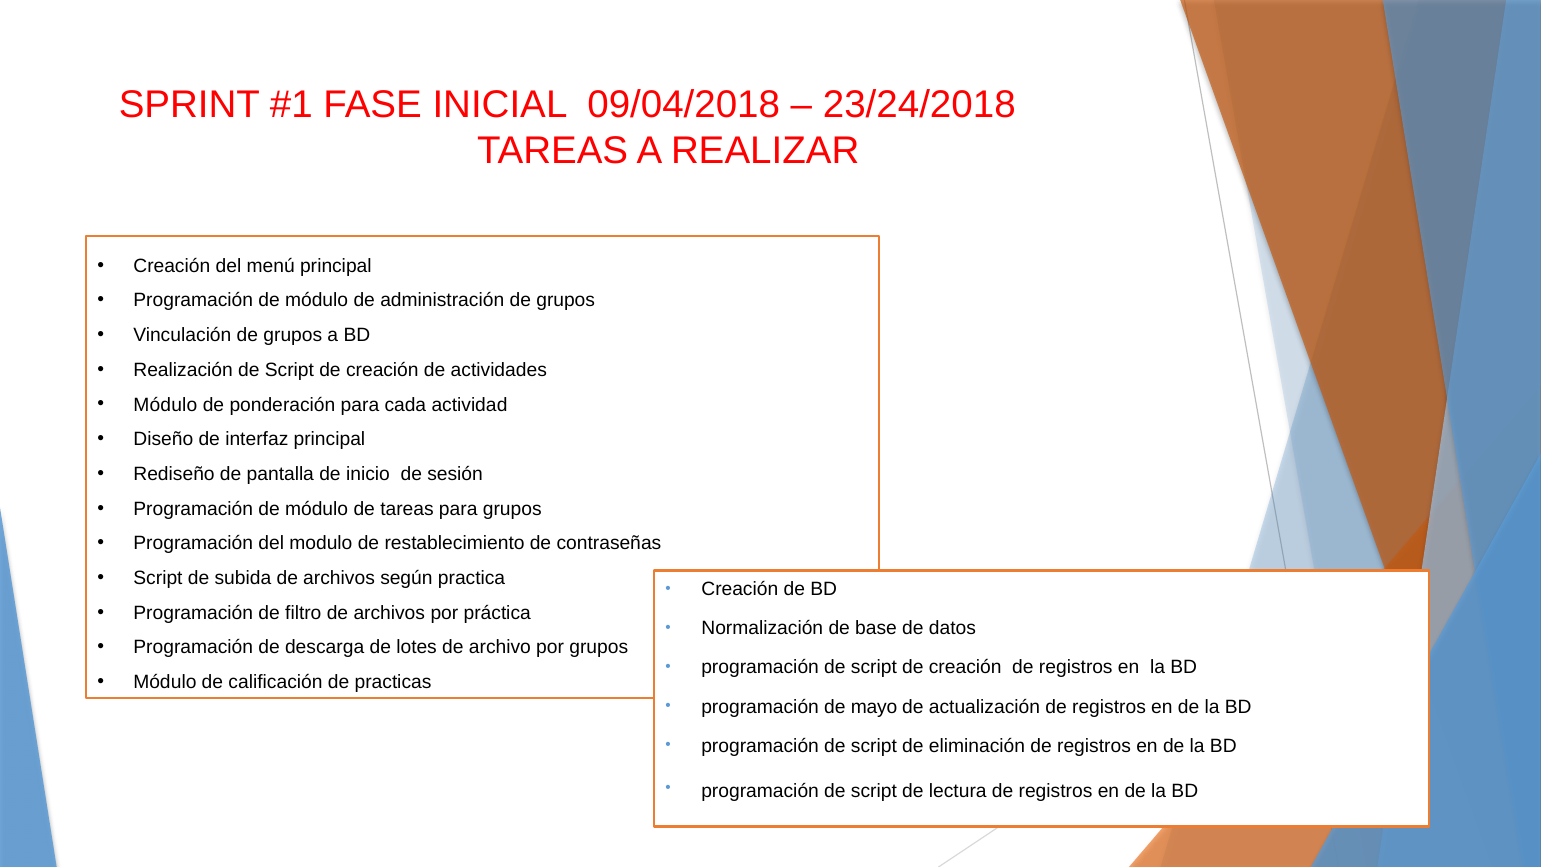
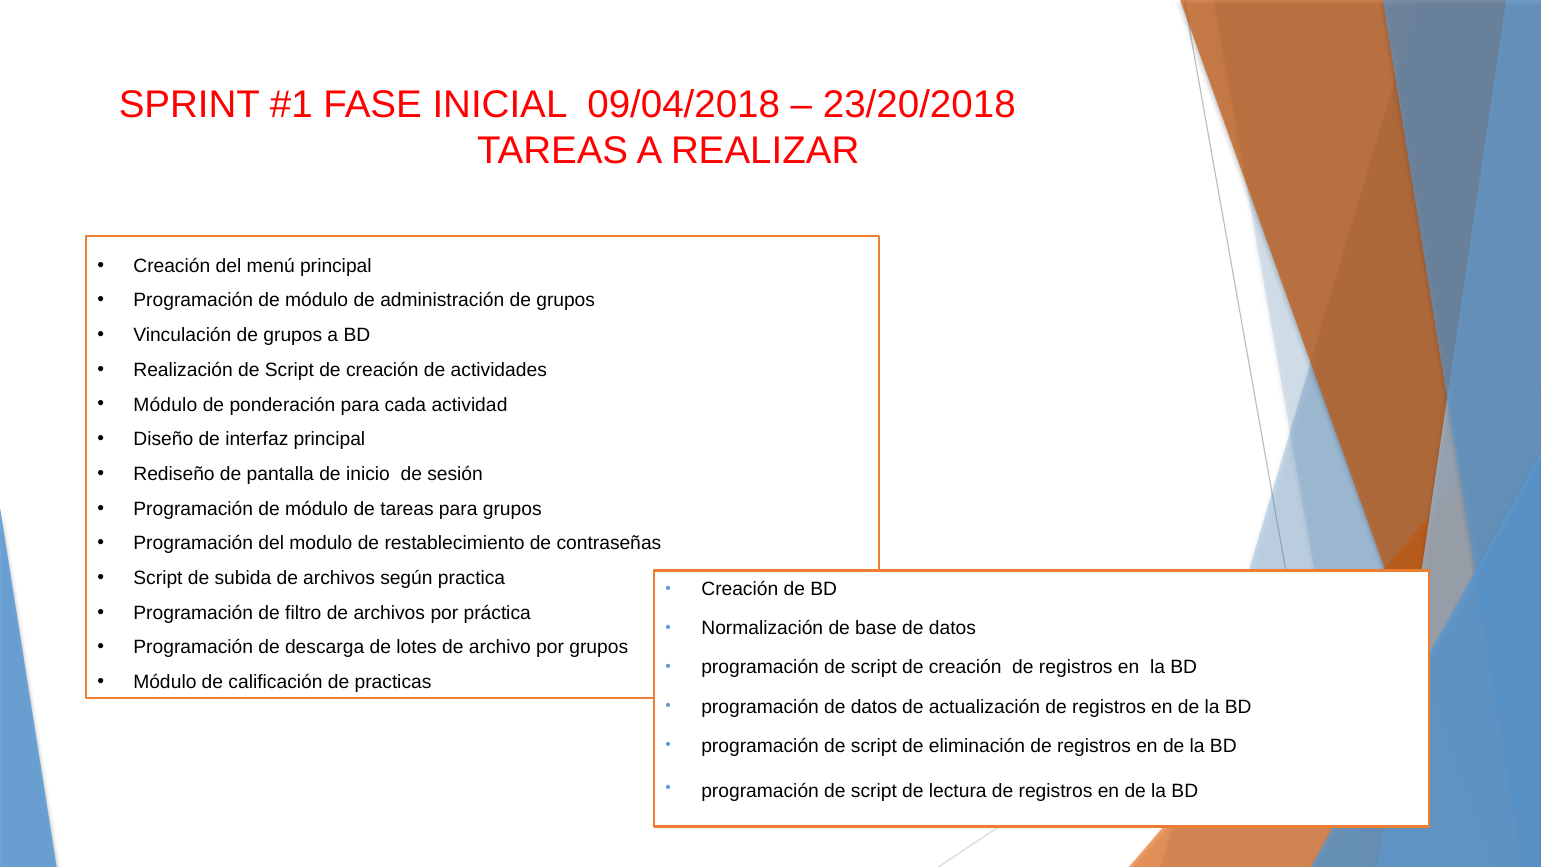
23/24/2018: 23/24/2018 -> 23/20/2018 (919, 105)
programación de mayo: mayo -> datos (874, 707)
